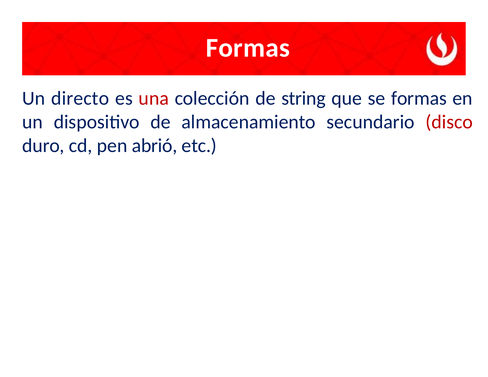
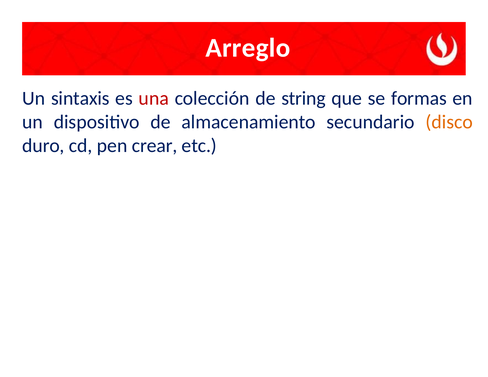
Formas: Formas -> Arreglo (248, 48)
directo: directo -> sintaxis (80, 98)
disco colour: red -> orange (449, 122)
abrió: abrió -> crear (155, 146)
